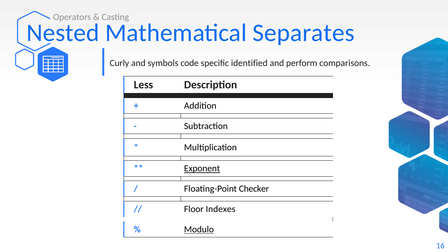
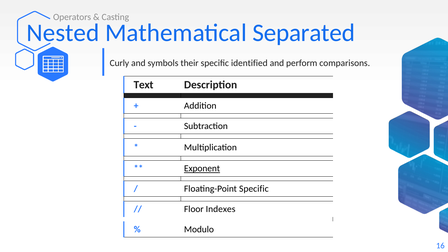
Separates: Separates -> Separated (304, 33)
code: code -> their (190, 63)
Less: Less -> Text (144, 85)
Floating-Point Checker: Checker -> Specific (254, 189)
Modulo underline: present -> none (199, 229)
